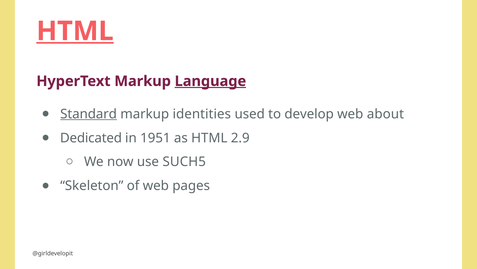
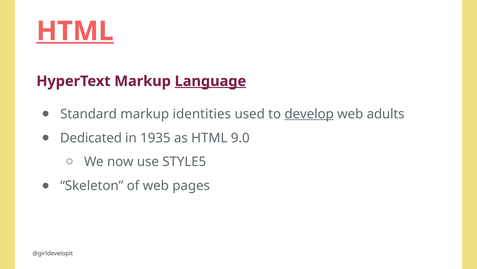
Standard underline: present -> none (89, 114)
develop underline: none -> present (309, 114)
about: about -> adults (386, 114)
1951: 1951 -> 1935 (155, 138)
2.9: 2.9 -> 9.0 (240, 138)
SUCH5: SUCH5 -> STYLE5 (184, 162)
